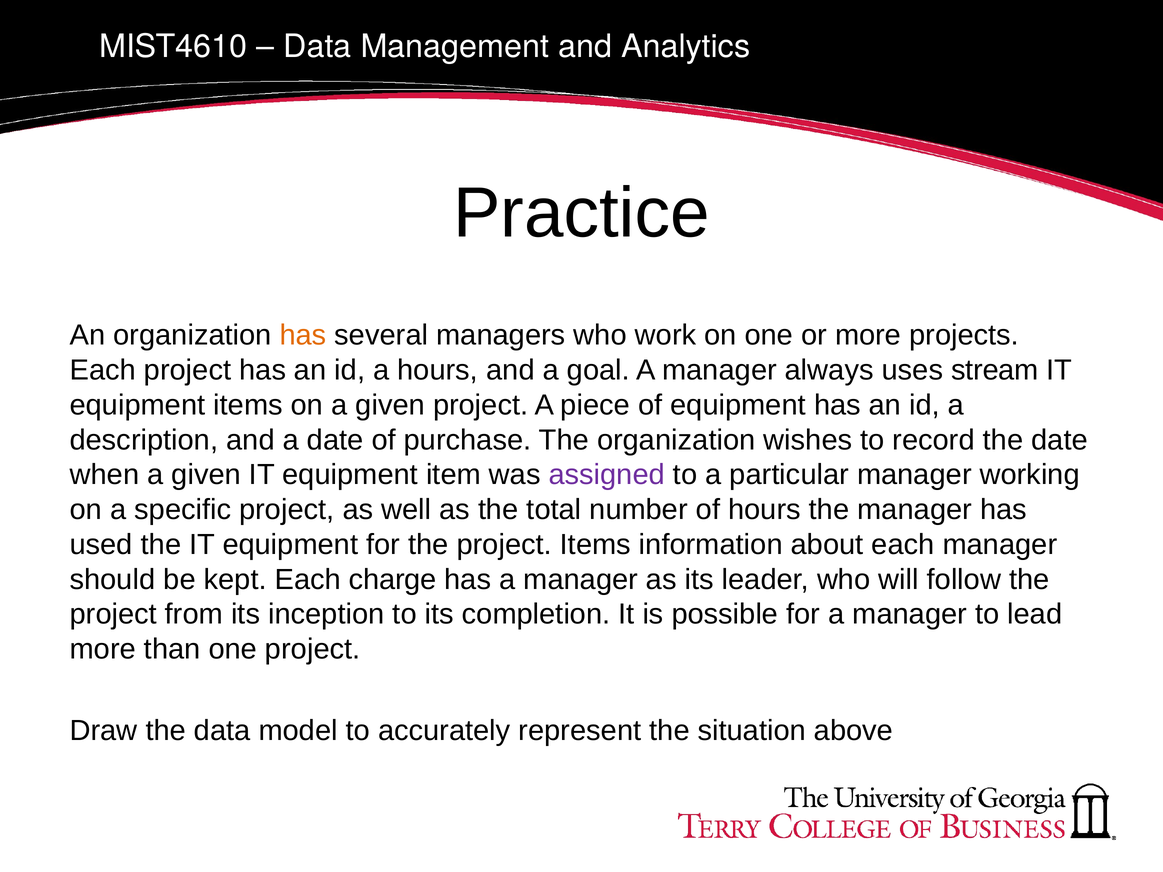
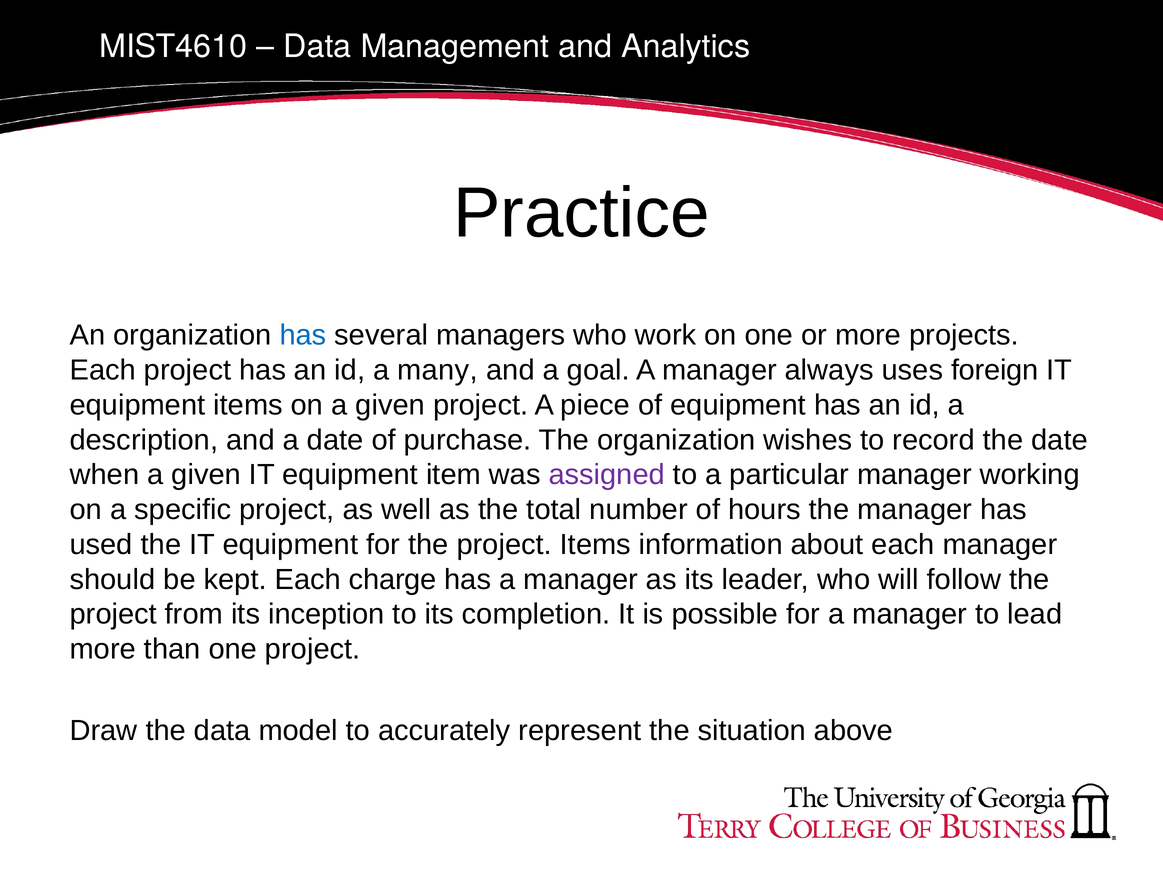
has colour: orange -> blue (303, 335)
a hours: hours -> many (438, 370)
stream: stream -> foreign (995, 370)
